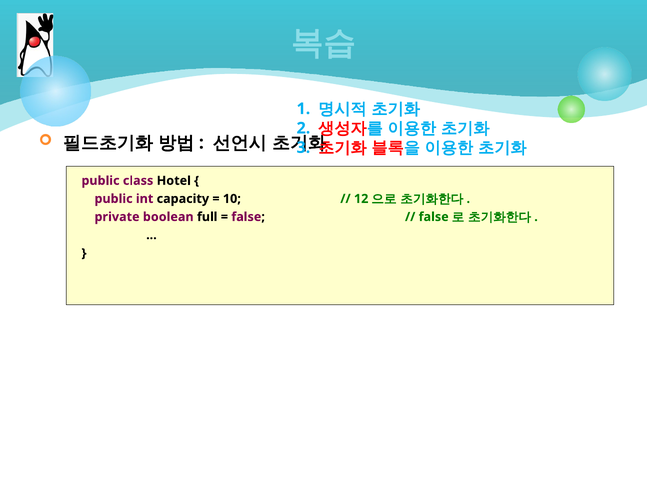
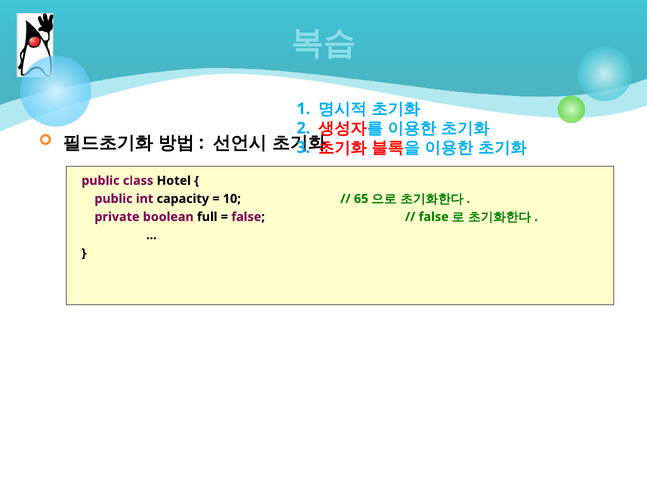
12: 12 -> 65 (361, 199)
